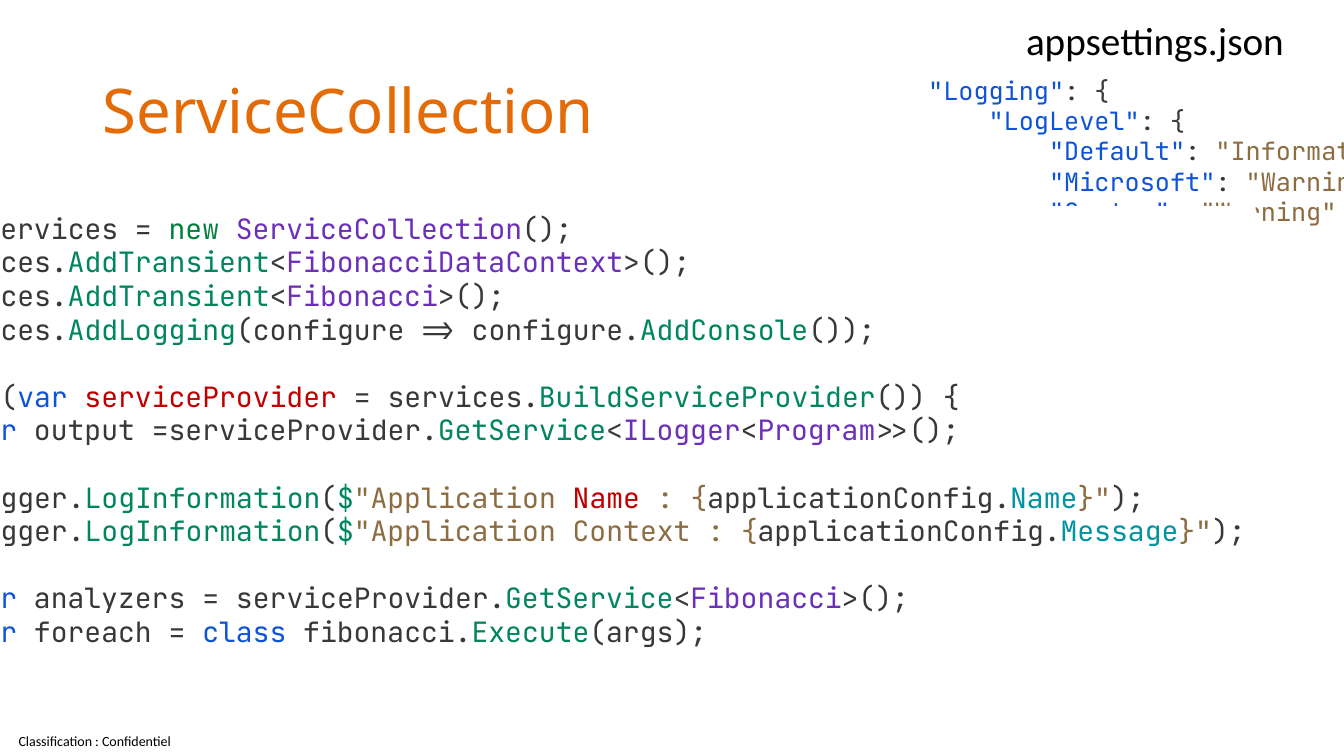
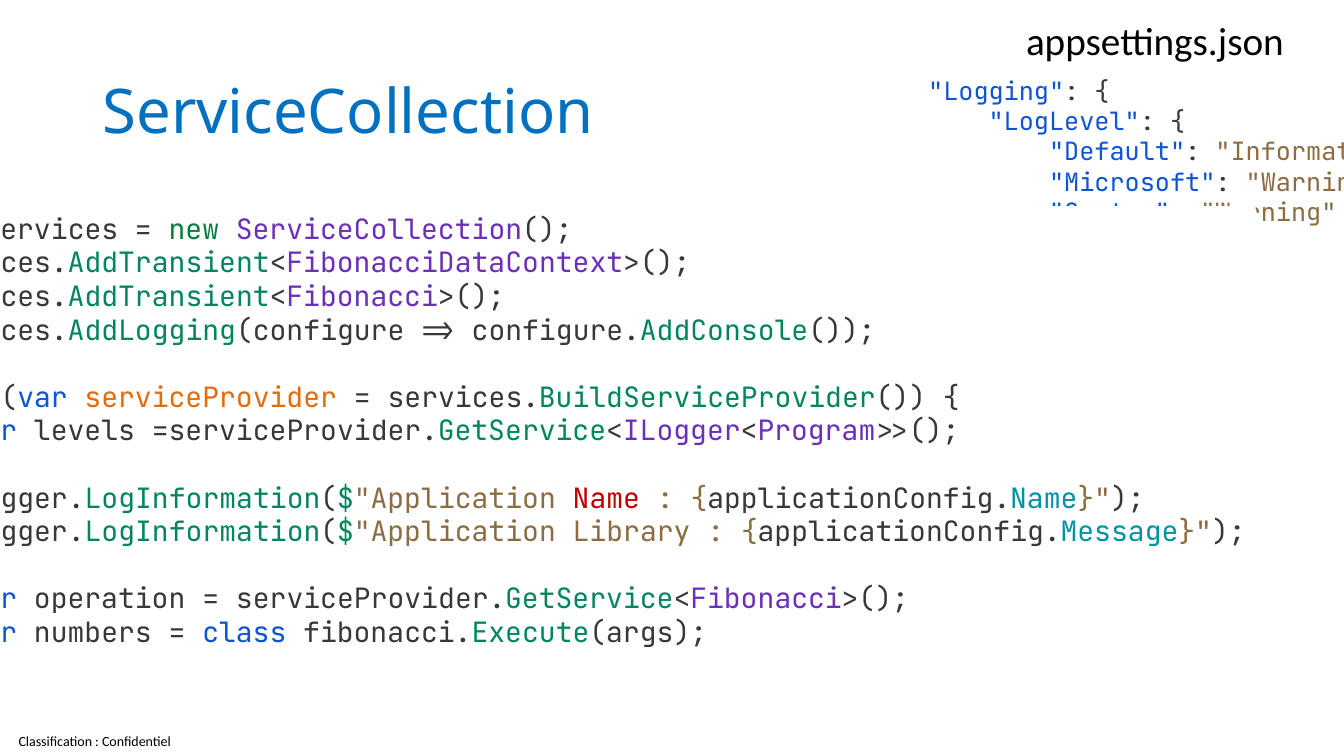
ServiceCollection colour: orange -> blue (348, 113)
serviceProvider colour: red -> orange (211, 398)
output: output -> levels (84, 432)
Context: Context -> Library (632, 532)
analyzers: analyzers -> operation (110, 600)
foreach: foreach -> numbers (93, 633)
